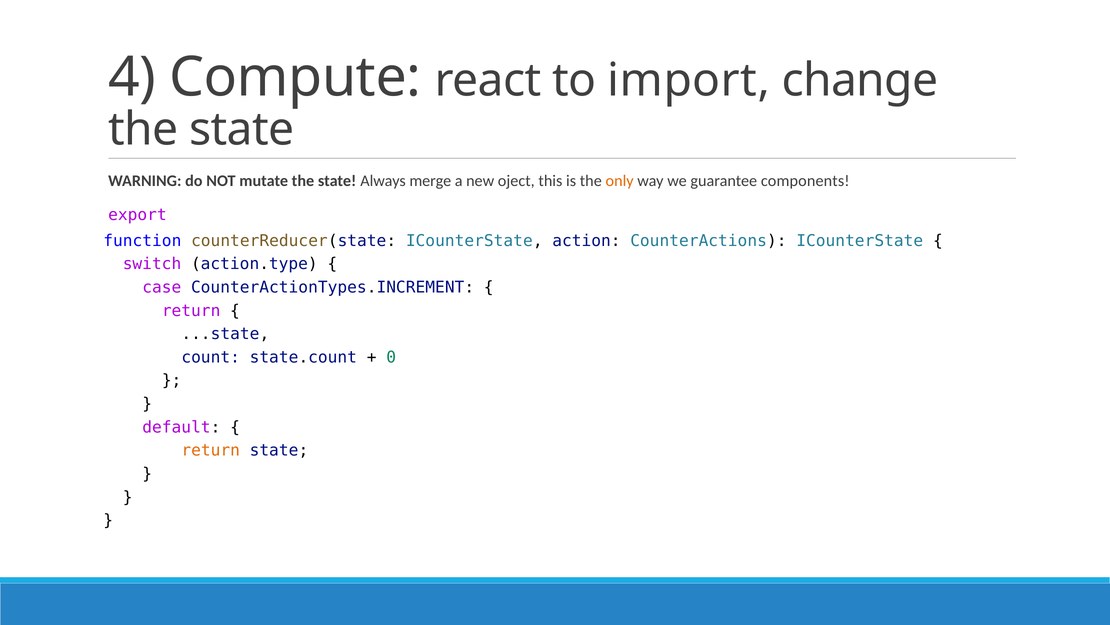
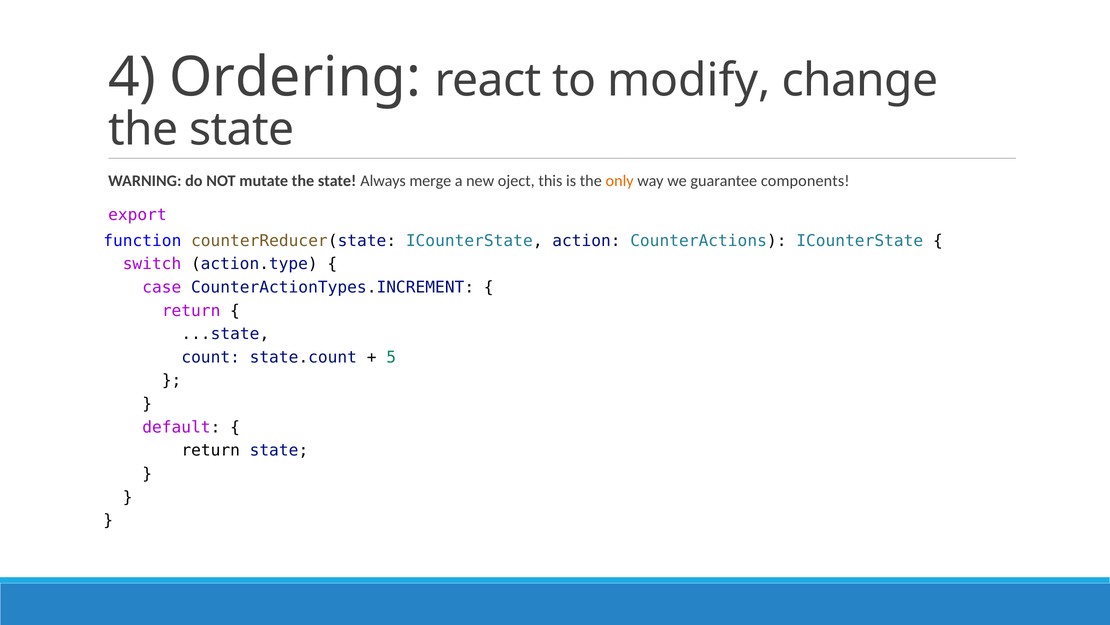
Compute: Compute -> Ordering (295, 77)
import: import -> modify (689, 80)
0: 0 -> 5 (391, 357)
return colour: orange -> black (211, 450)
